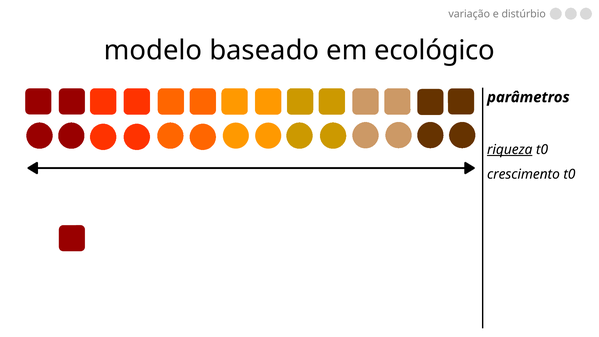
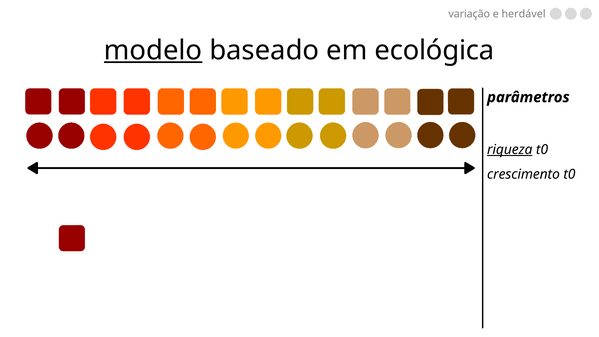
distúrbio: distúrbio -> herdável (524, 14)
modelo underline: none -> present (153, 50)
ecológico: ecológico -> ecológica (434, 50)
